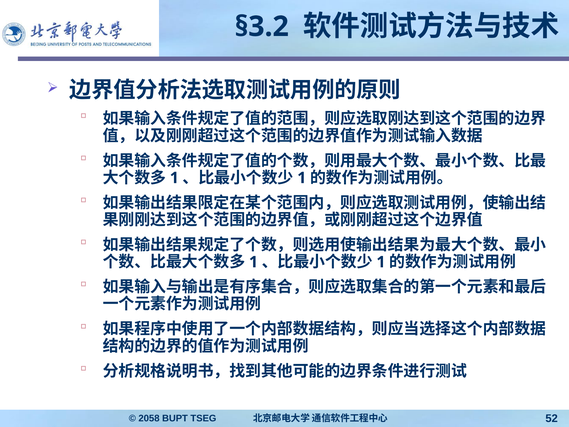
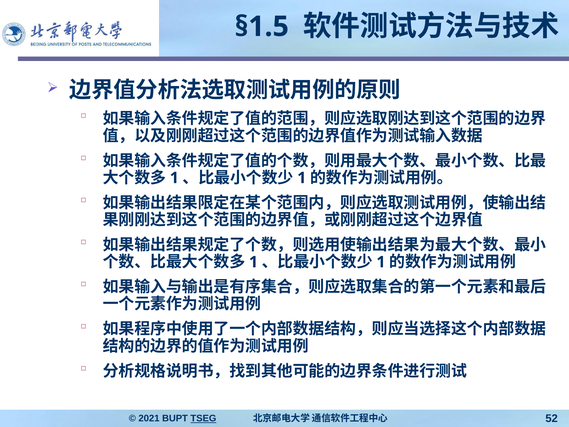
§3.2: §3.2 -> §1.5 (262, 27)
2058: 2058 -> 2021 (149, 418)
TSEG underline: none -> present (203, 418)
